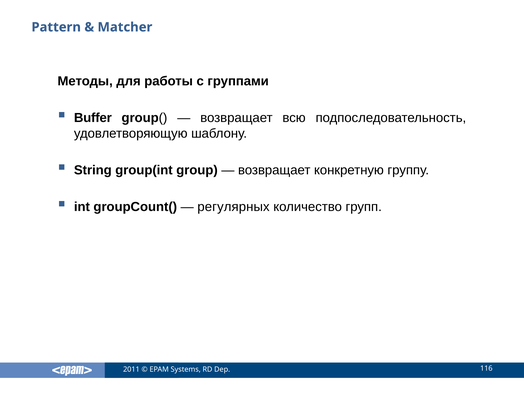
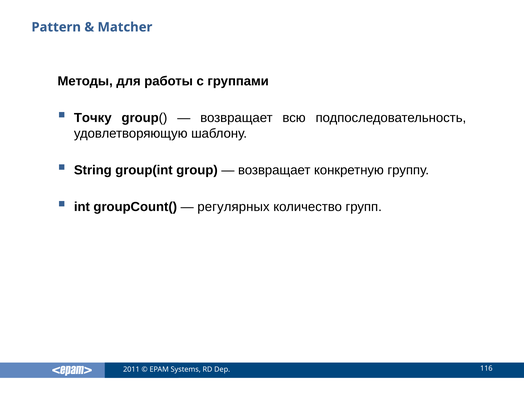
Buffer: Buffer -> Точку (93, 118)
